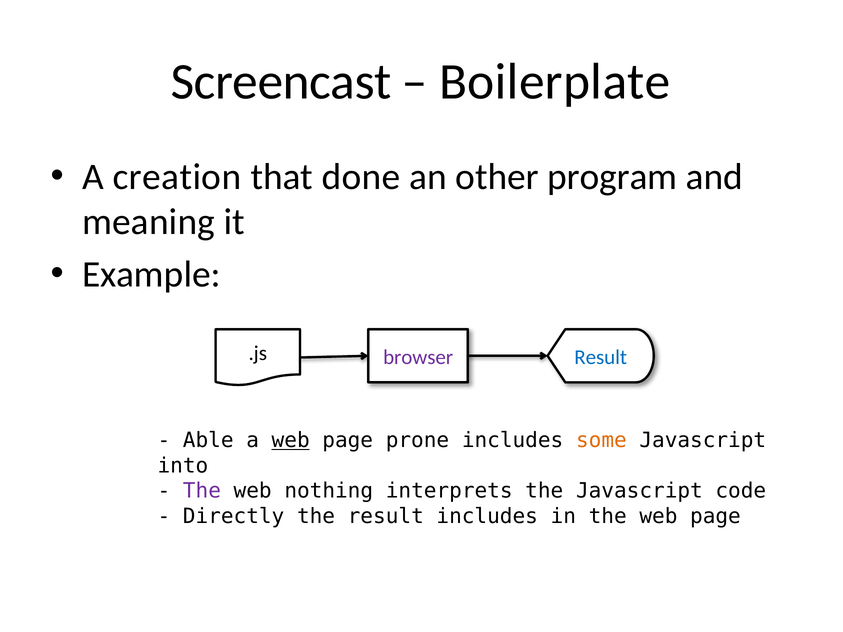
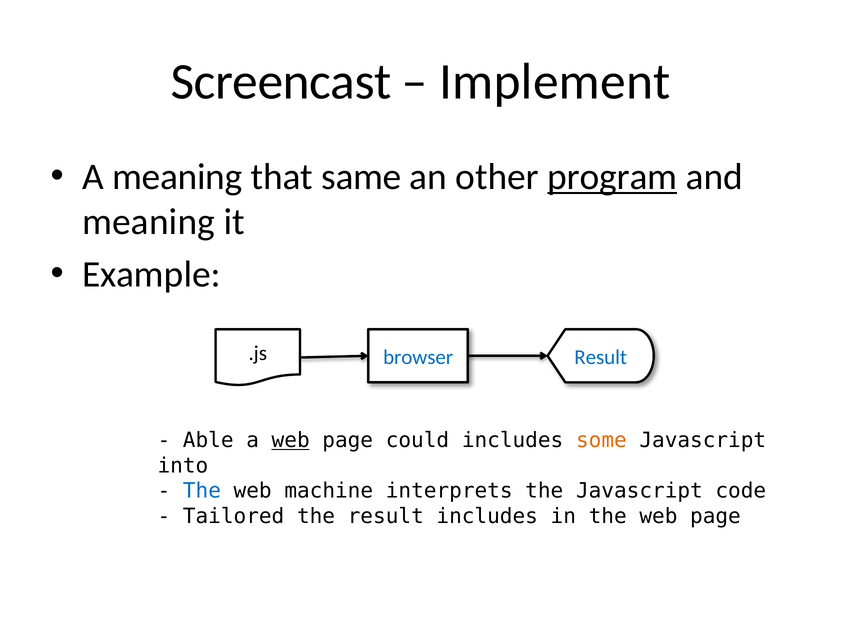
Boilerplate: Boilerplate -> Implement (555, 82)
A creation: creation -> meaning (177, 177)
done: done -> same (361, 177)
program underline: none -> present (612, 177)
browser colour: purple -> blue (418, 357)
prone: prone -> could (417, 441)
The colour: purple -> blue (202, 491)
nothing: nothing -> machine (329, 491)
Directly: Directly -> Tailored (234, 516)
